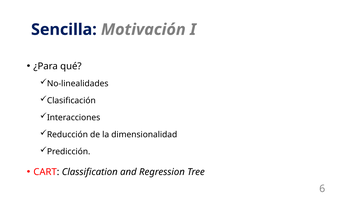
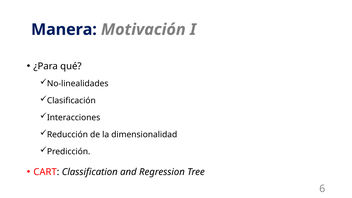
Sencilla: Sencilla -> Manera (64, 30)
